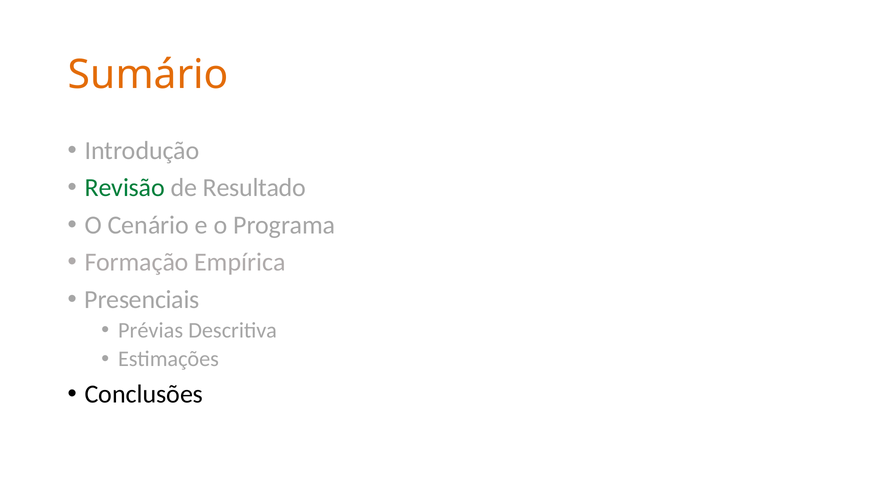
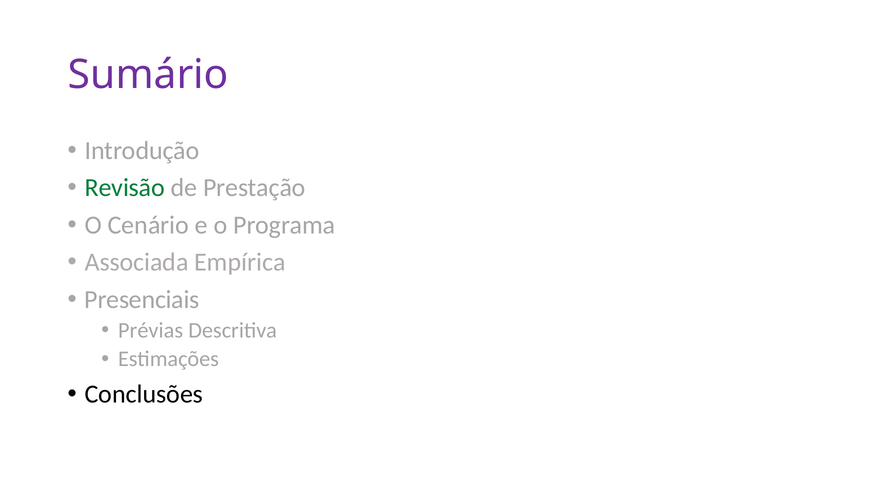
Sumário colour: orange -> purple (148, 75)
Resultado: Resultado -> Prestação (254, 188)
Formação: Formação -> Associada (137, 263)
